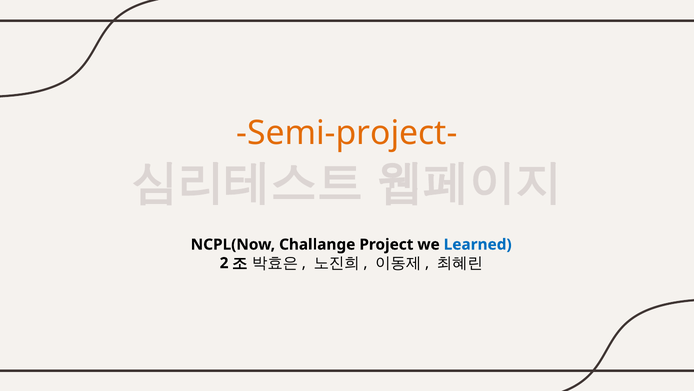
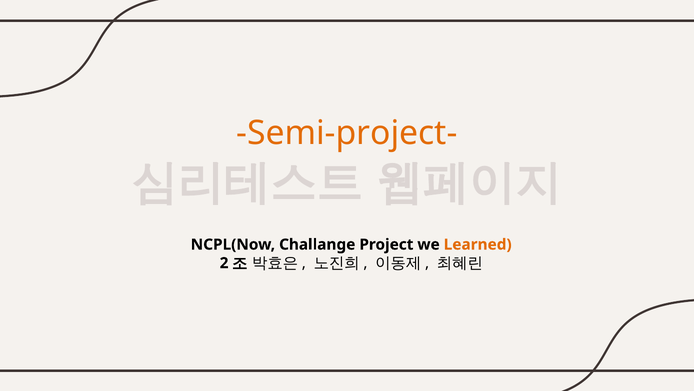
Learned colour: blue -> orange (478, 244)
